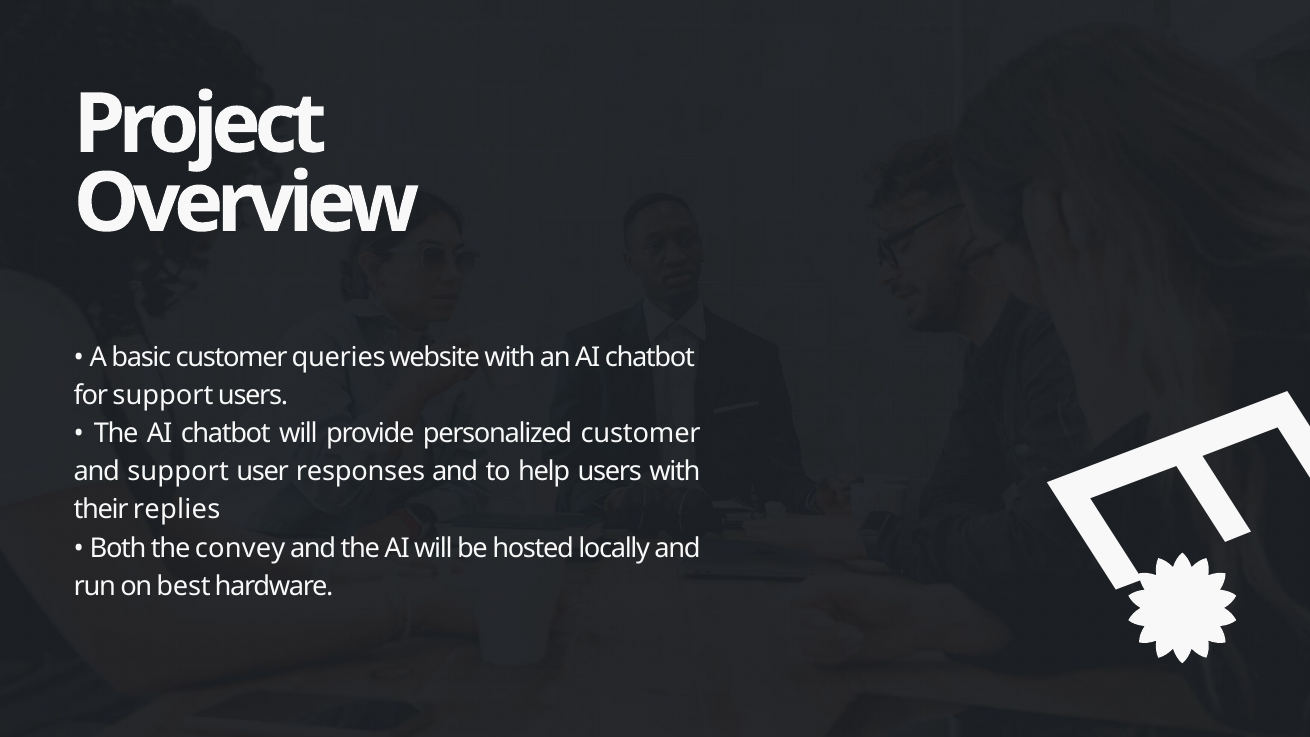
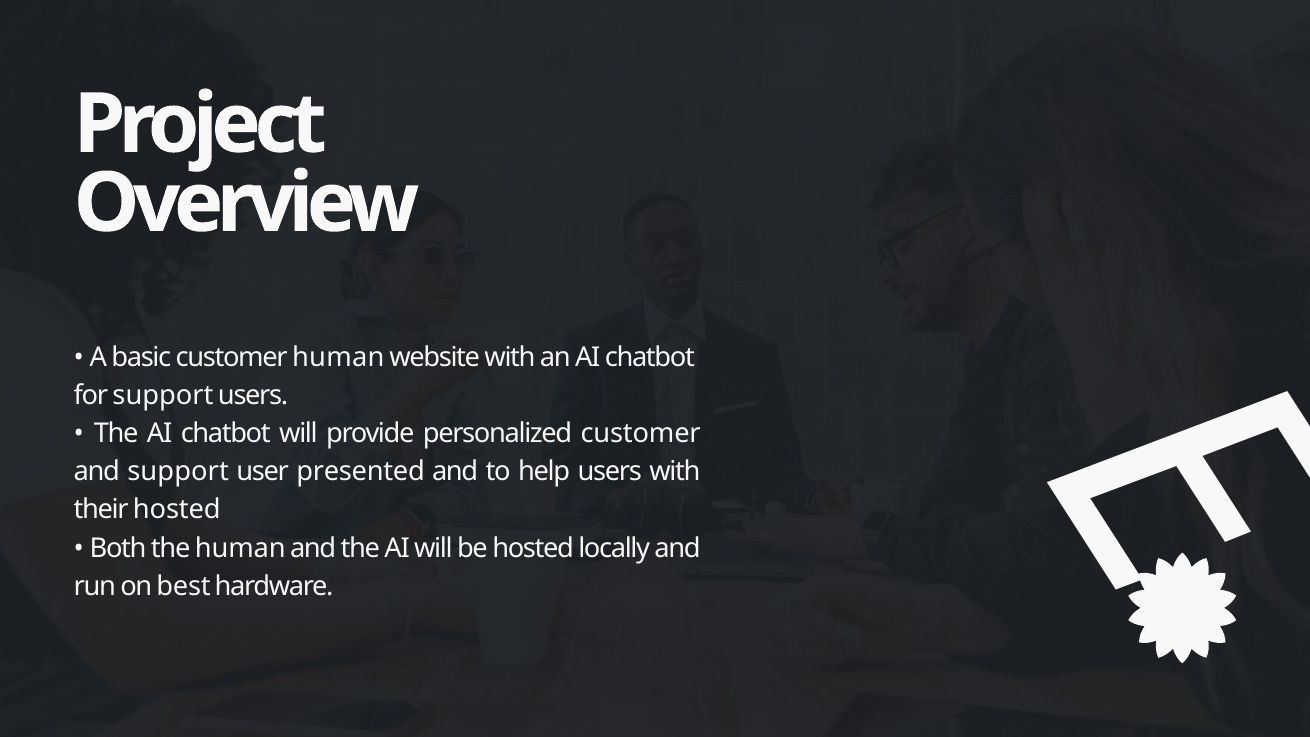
customer queries: queries -> human (338, 357)
responses: responses -> presented (361, 472)
their replies: replies -> hosted (177, 510)
the convey: convey -> human (240, 548)
